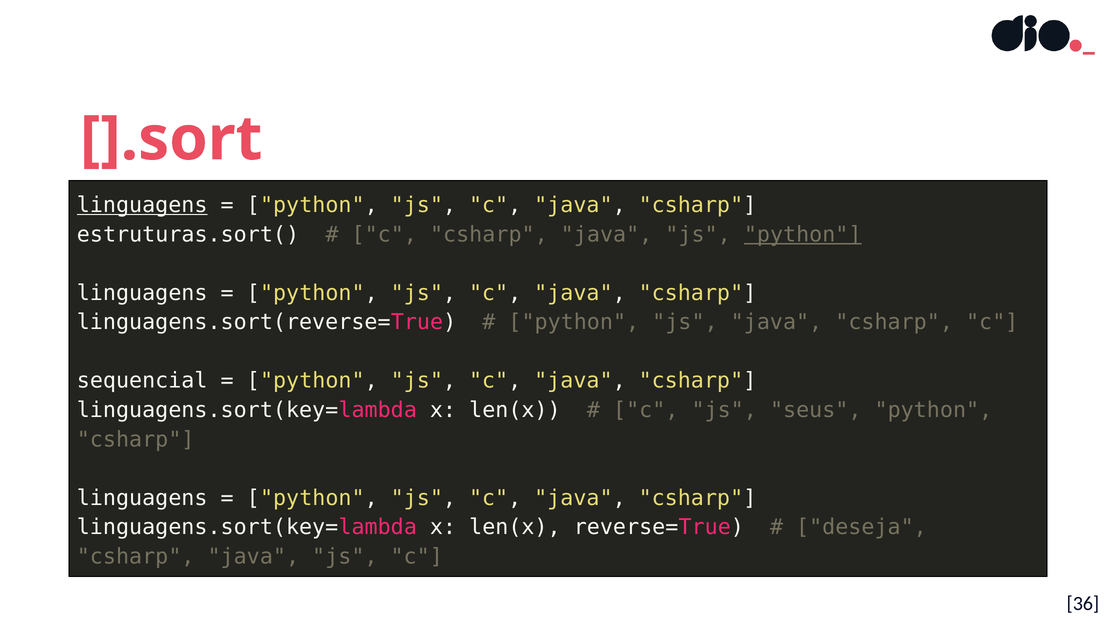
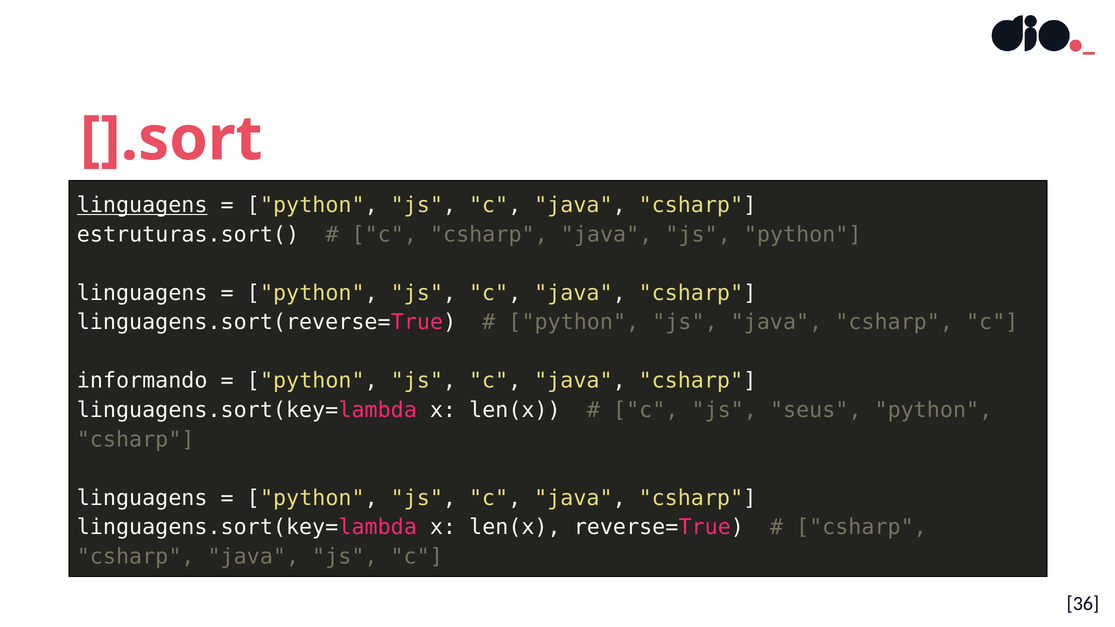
python underline: present -> none (803, 235)
sequencial: sequencial -> informando (142, 381)
deseja: deseja -> csharp (861, 527)
